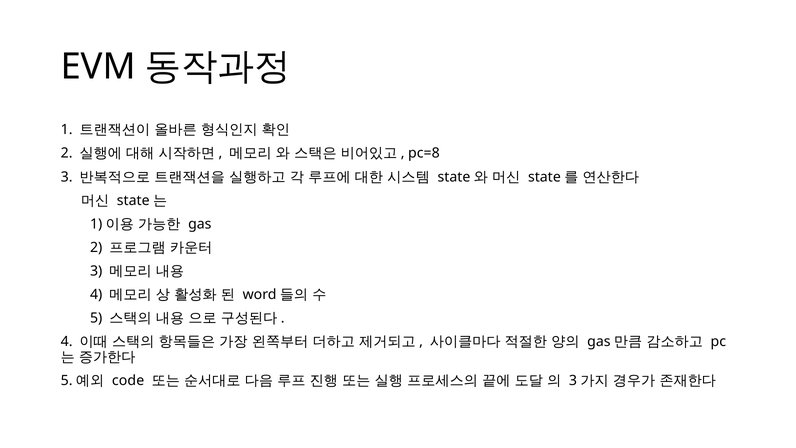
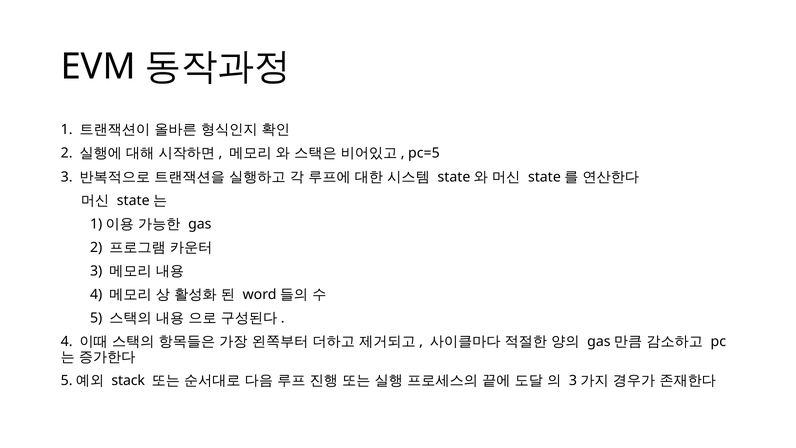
pc=8: pc=8 -> pc=5 (424, 153)
code: code -> stack (128, 380)
